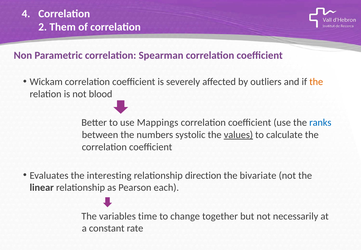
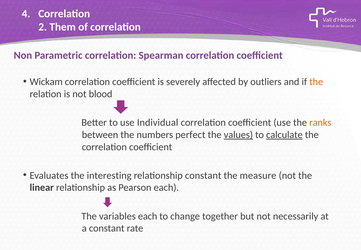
Mappings: Mappings -> Individual (158, 122)
ranks colour: blue -> orange (320, 122)
systolic: systolic -> perfect (190, 135)
calculate underline: none -> present (284, 135)
relationship direction: direction -> constant (203, 175)
bivariate: bivariate -> measure (258, 175)
variables time: time -> each (148, 216)
